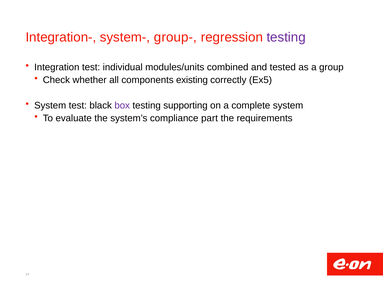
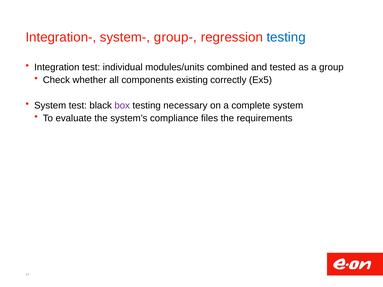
testing colour: purple -> blue (286, 37)
supporting: supporting -> necessary (185, 106)
part: part -> files (210, 118)
